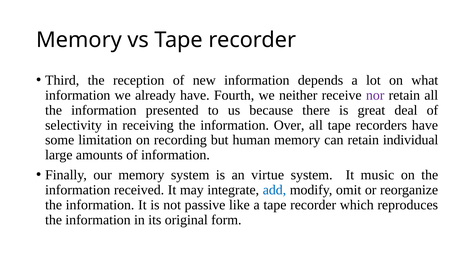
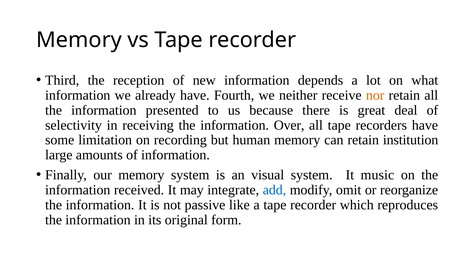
nor colour: purple -> orange (375, 95)
individual: individual -> institution (411, 140)
virtue: virtue -> visual (268, 175)
